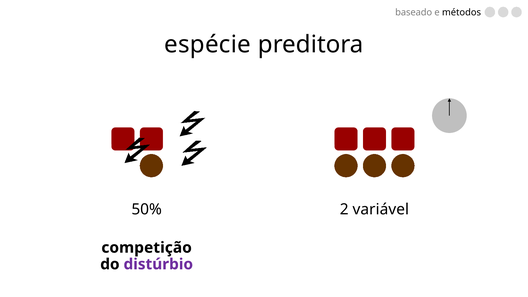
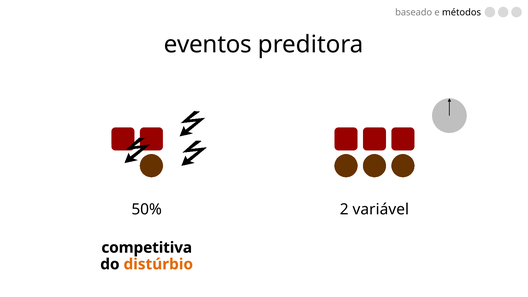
espécie: espécie -> eventos (208, 44)
competição: competição -> competitiva (147, 248)
distúrbio colour: purple -> orange (158, 264)
